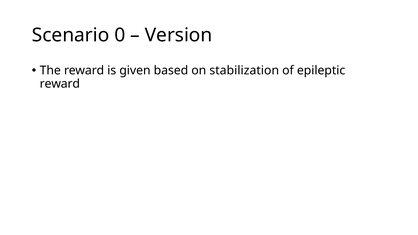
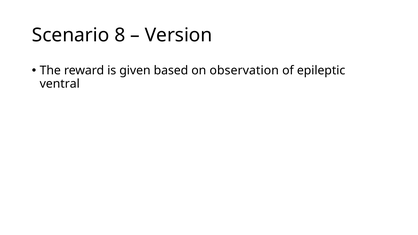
0: 0 -> 8 (120, 35)
stabilization: stabilization -> observation (244, 71)
reward: reward -> ventral (60, 84)
